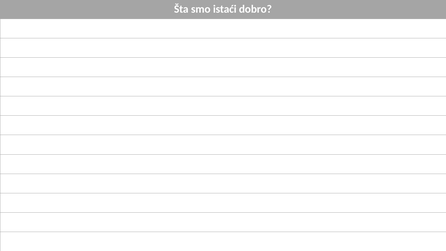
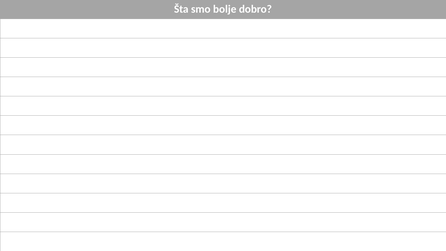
istaći: istaći -> bolje (225, 9)
